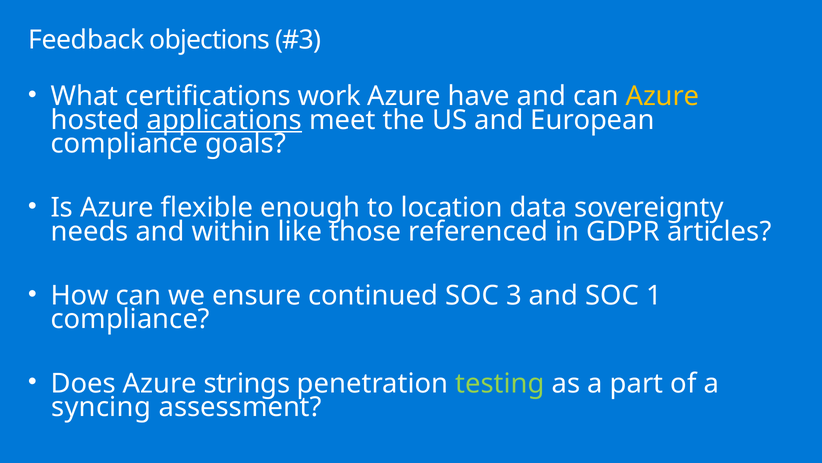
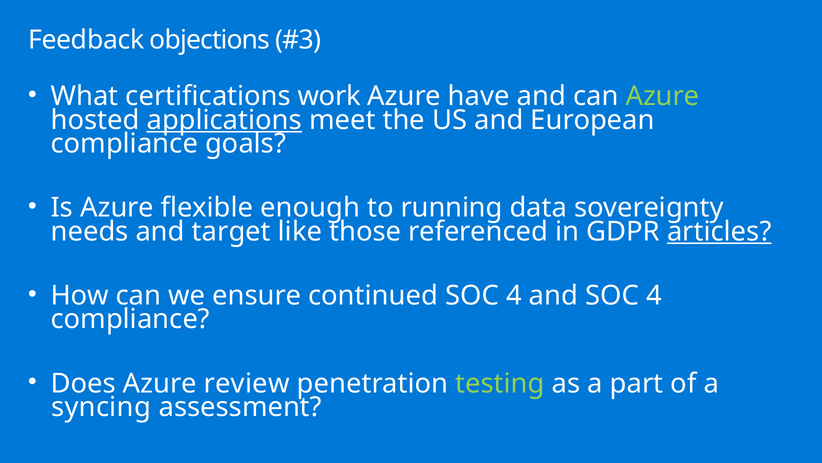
Azure colour: yellow -> light green (663, 96)
location: location -> running (452, 208)
within: within -> target (231, 231)
articles underline: none -> present (719, 231)
continued SOC 3: 3 -> 4 (514, 295)
and SOC 1: 1 -> 4 (654, 295)
strings: strings -> review (247, 383)
